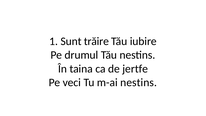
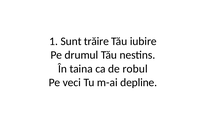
jertfe: jertfe -> robul (135, 69)
m-ai nestins: nestins -> depline (139, 82)
